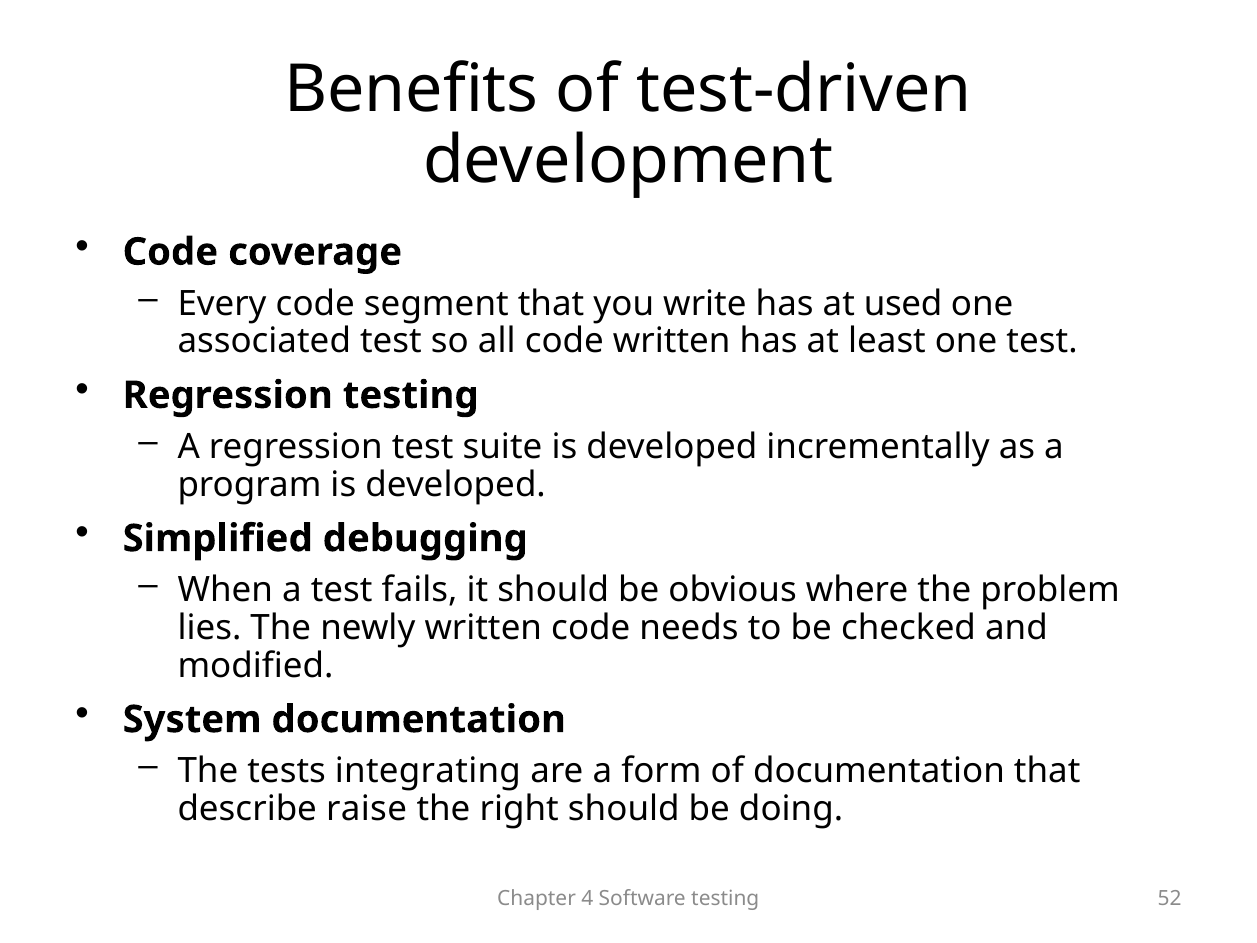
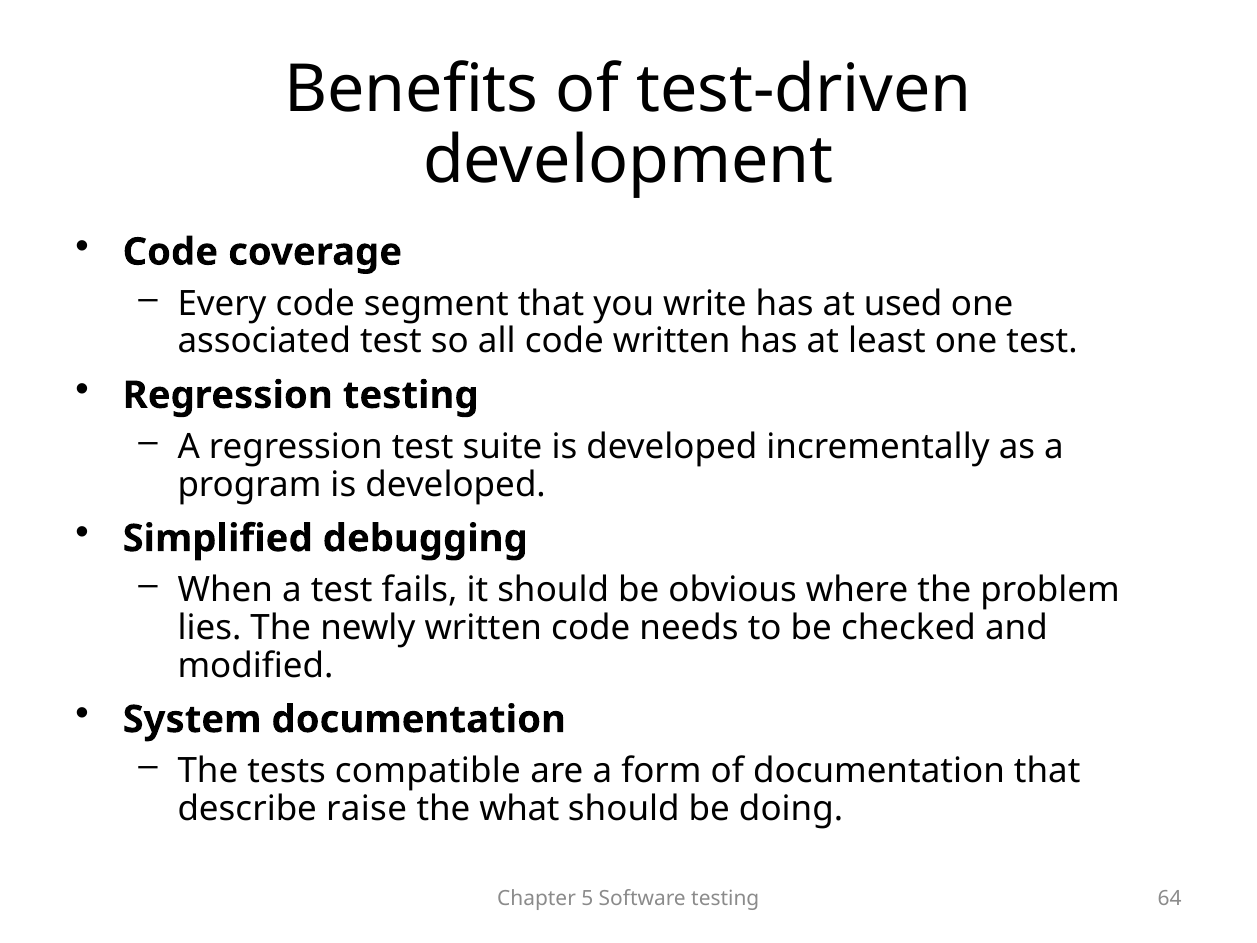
integrating: integrating -> compatible (428, 771)
right: right -> what (519, 809)
4: 4 -> 5 (587, 899)
52: 52 -> 64 (1170, 899)
